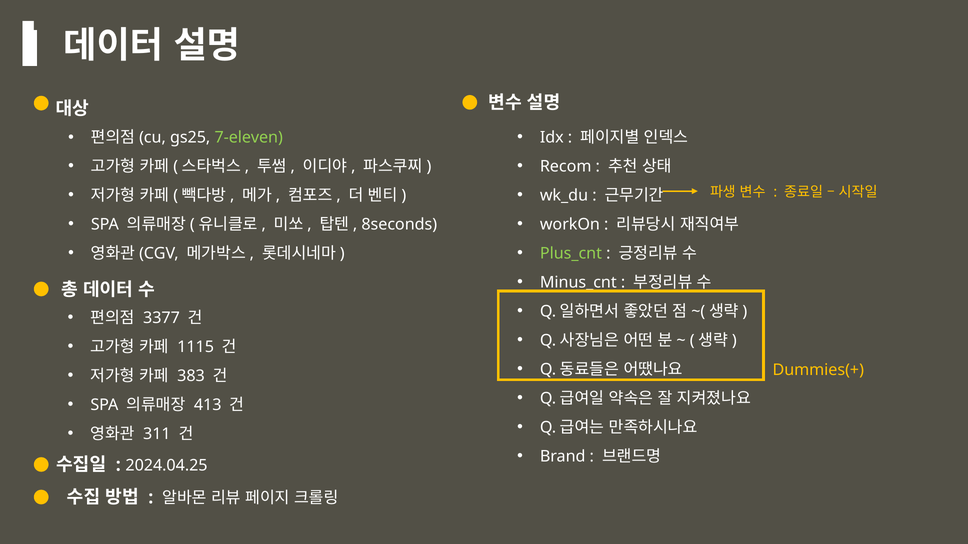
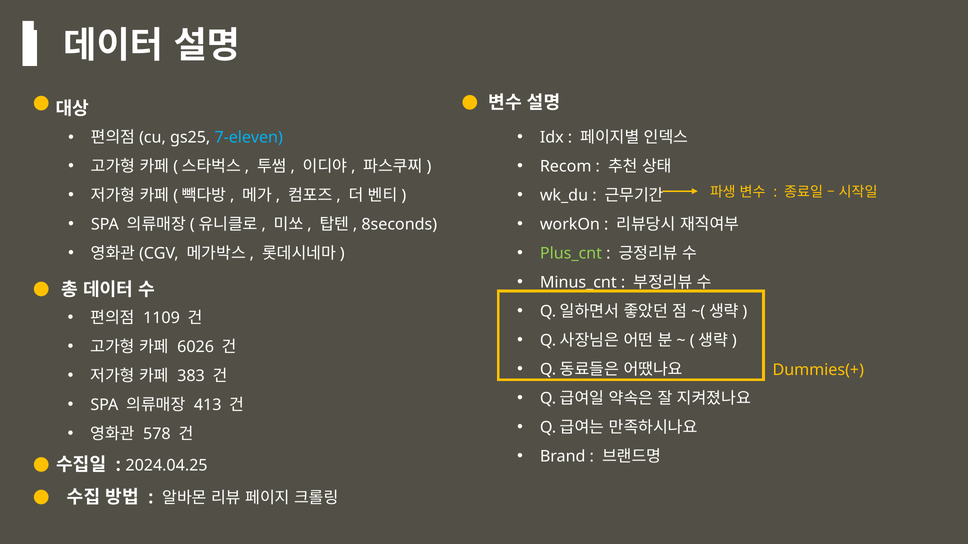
7-eleven colour: light green -> light blue (249, 138)
3377: 3377 -> 1109 (162, 318)
1115: 1115 -> 6026 (196, 347)
311: 311 -> 578 (157, 434)
